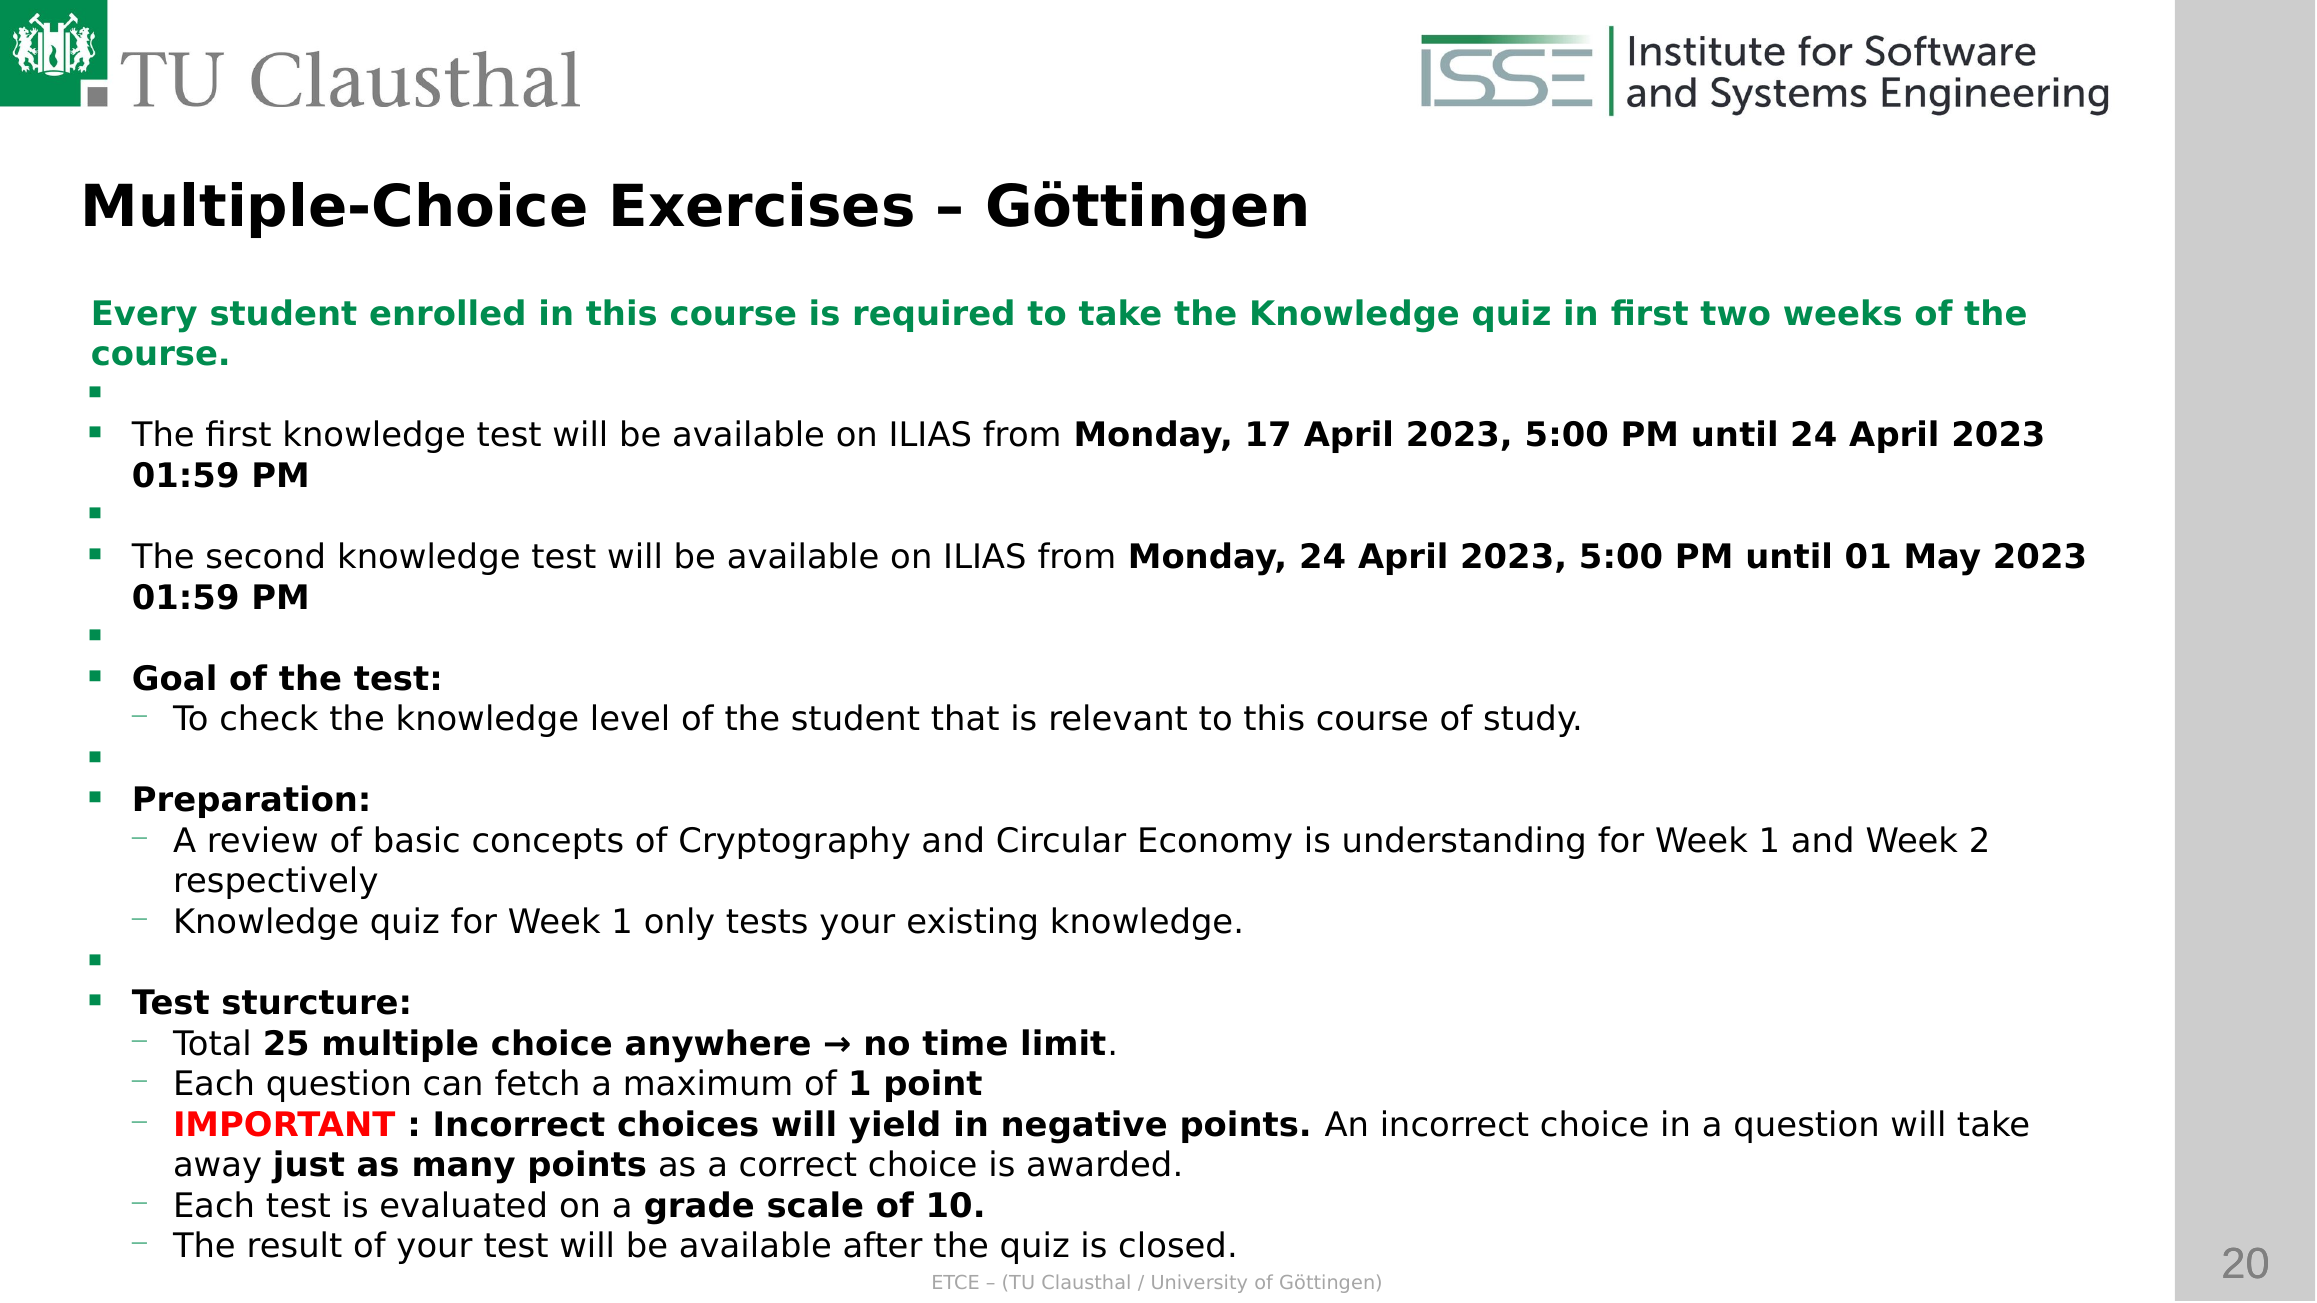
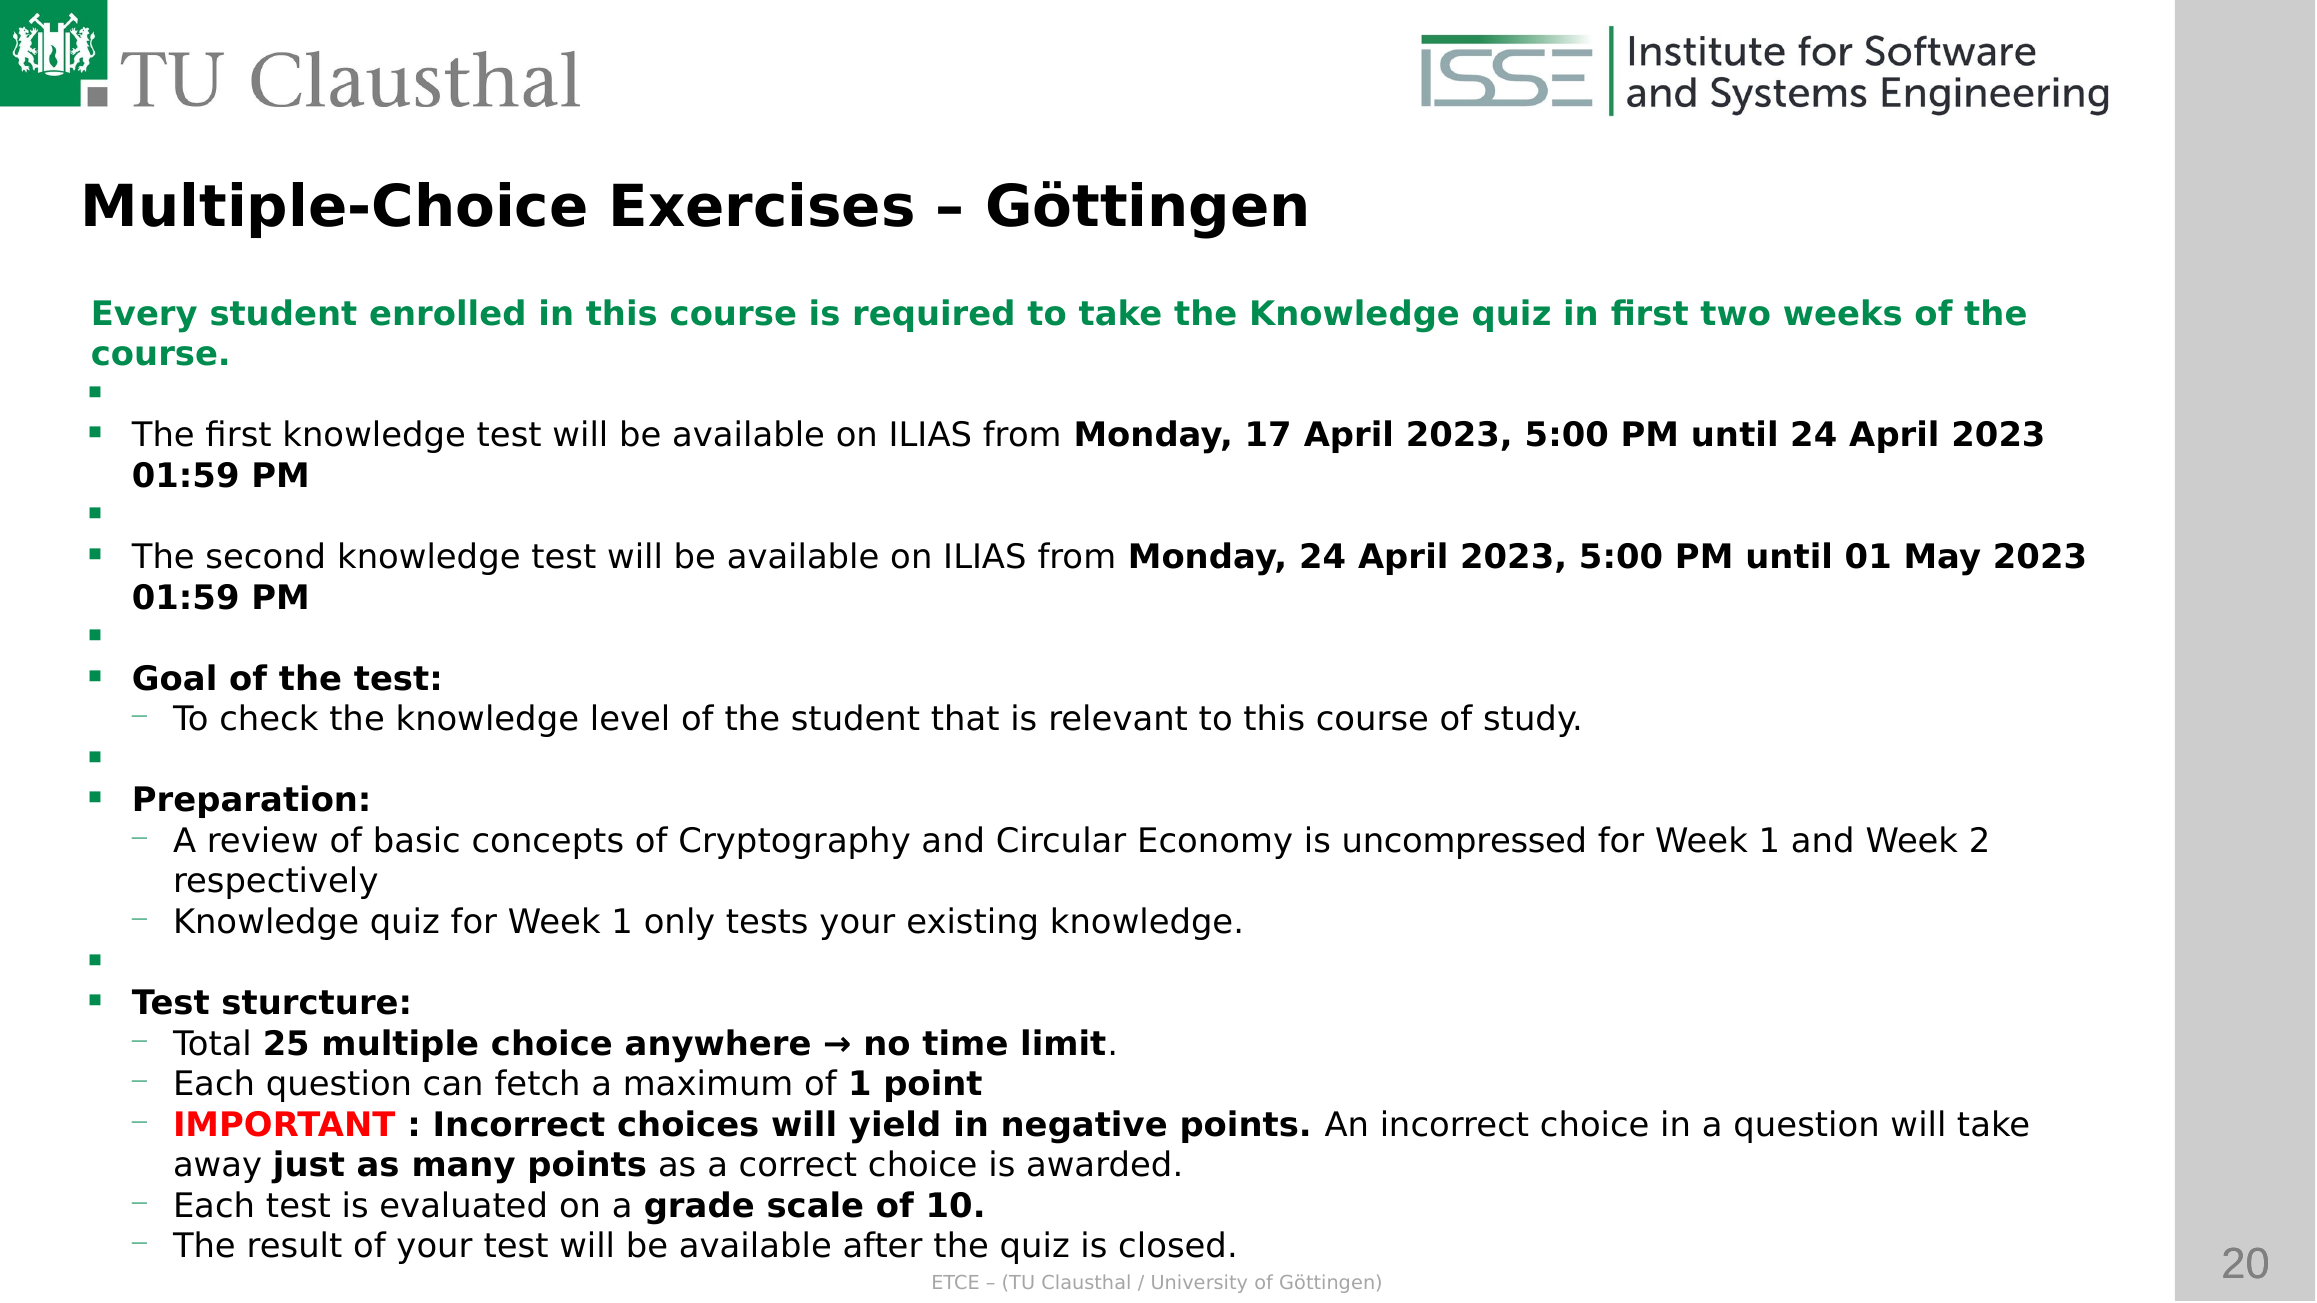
understanding: understanding -> uncompressed (1464, 841)
